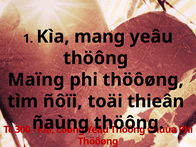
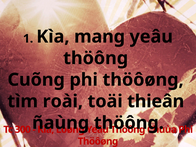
Maïng: Maïng -> Cuõng (36, 80)
ñôïi: ñôïi -> roài (63, 101)
